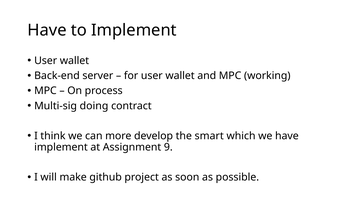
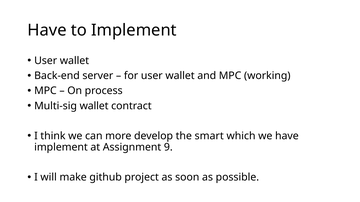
Multi-sig doing: doing -> wallet (94, 106)
